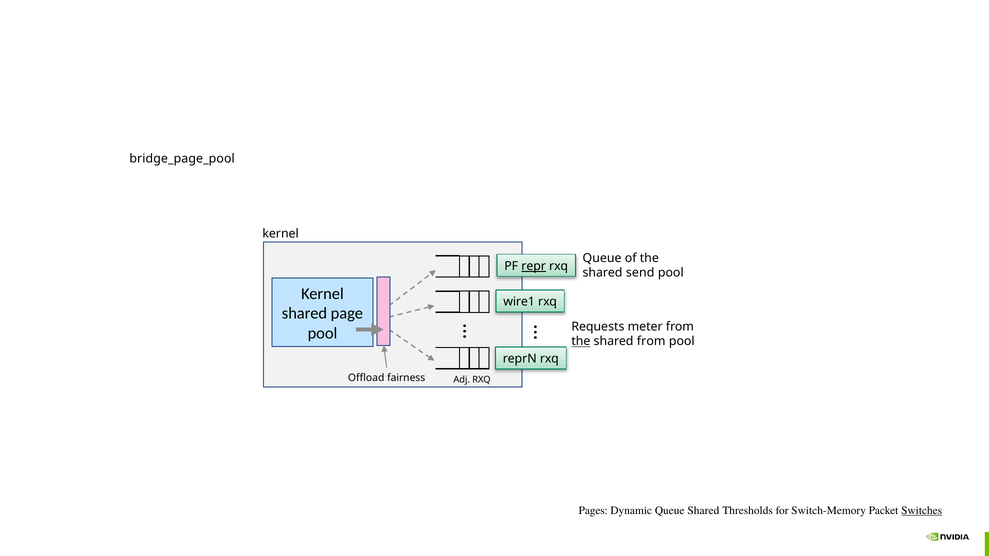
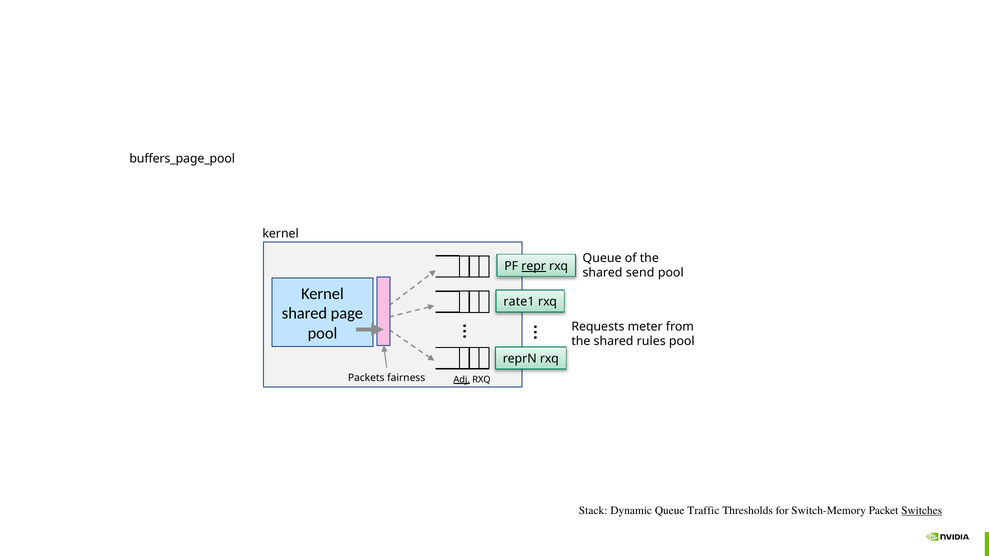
bridge_page_pool: bridge_page_pool -> buffers_page_pool (182, 159)
wire1: wire1 -> rate1 (519, 302)
the underline: present -> none (581, 342)
shared from: from -> rules (651, 342)
Offload: Offload -> Packets (366, 378)
Adj underline: none -> present (462, 380)
Pages: Pages -> Stack (593, 511)
Queue Shared: Shared -> Traffic (703, 511)
